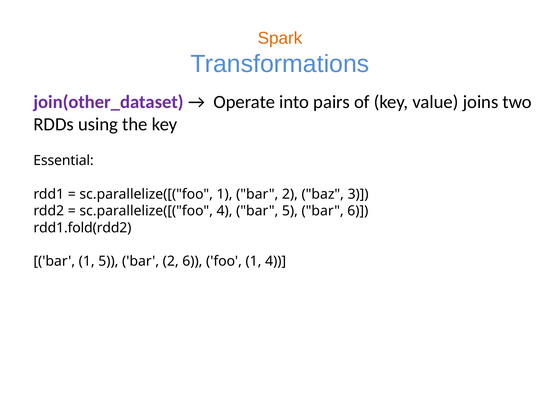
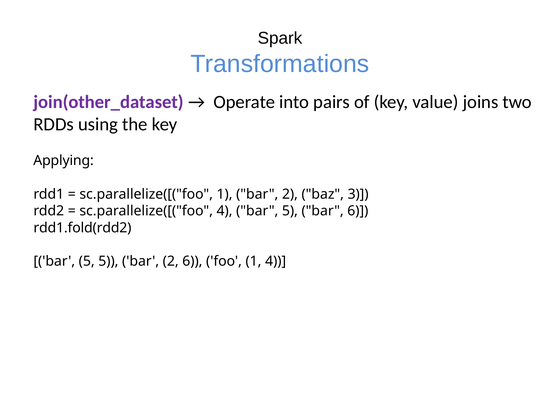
Spark colour: orange -> black (280, 38)
Essential: Essential -> Applying (64, 161)
1: 1 -> 5 (87, 261)
